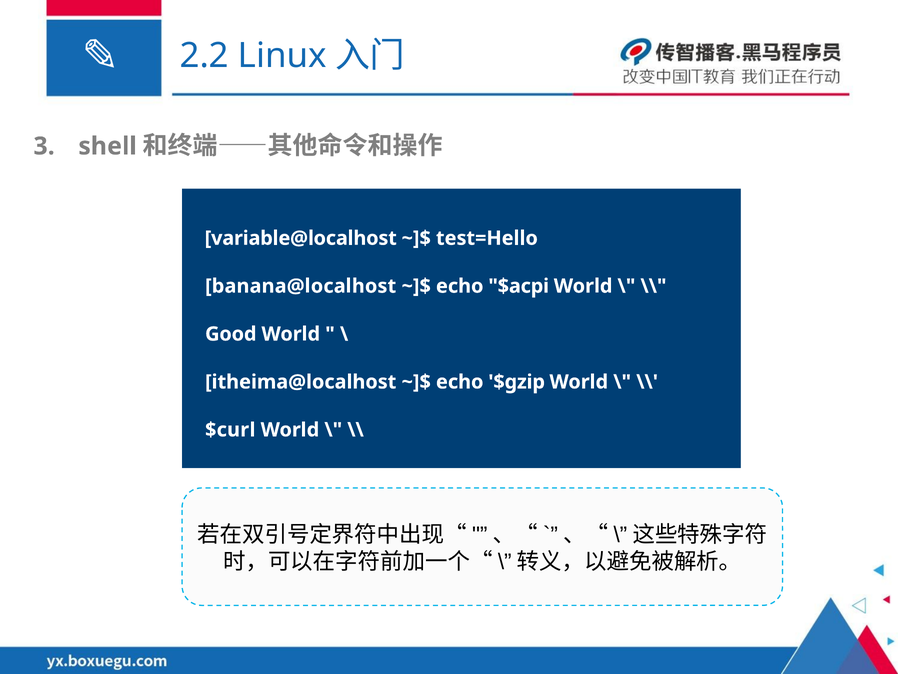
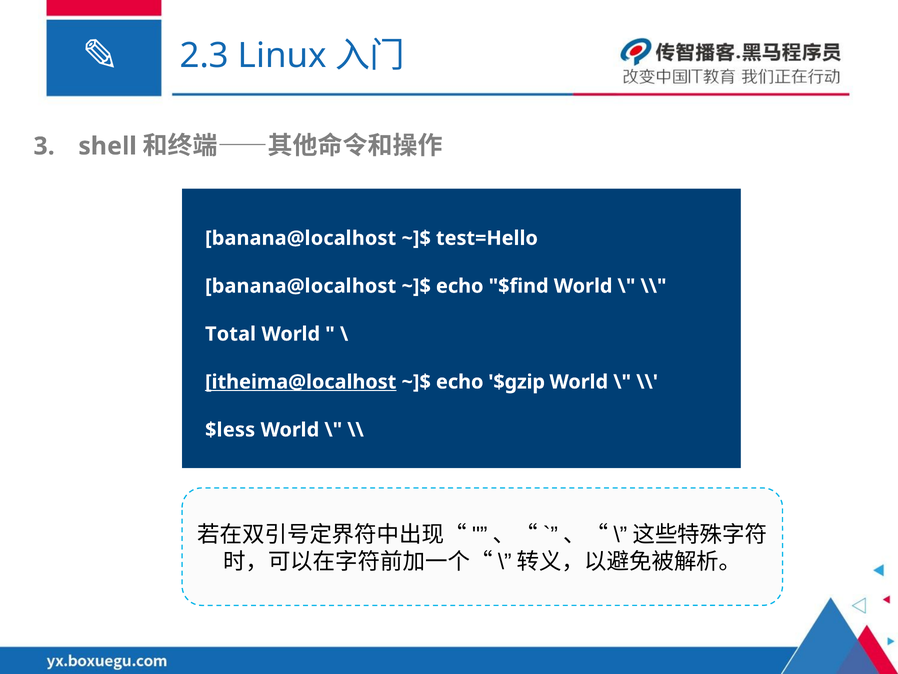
2.2: 2.2 -> 2.3 (204, 56)
variable@localhost: variable@localhost -> banana@localhost (301, 238)
$acpi: $acpi -> $find (519, 286)
Good: Good -> Total (231, 334)
itheima@localhost underline: none -> present (301, 382)
$curl: $curl -> $less (230, 430)
